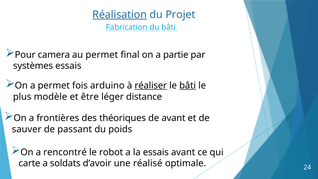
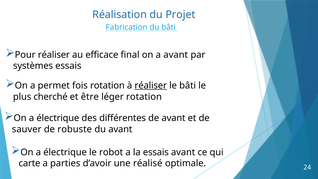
Réalisation underline: present -> none (120, 15)
Pour camera: camera -> réaliser (54, 55)
au permet: permet -> efficace (102, 55)
a partie: partie -> avant (176, 55)
fois arduino: arduino -> rotation (107, 85)
bâti underline: present -> none (188, 85)
modèle: modèle -> cherché (51, 97)
léger distance: distance -> rotation (144, 97)
frontières: frontières -> électrique (58, 118)
théoriques: théoriques -> différentes (123, 118)
passant: passant -> robuste (75, 129)
du poids: poids -> avant (120, 129)
rencontré: rencontré -> électrique (65, 152)
soldats: soldats -> parties (65, 163)
